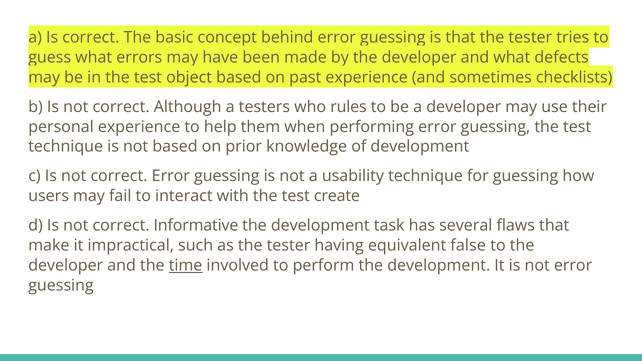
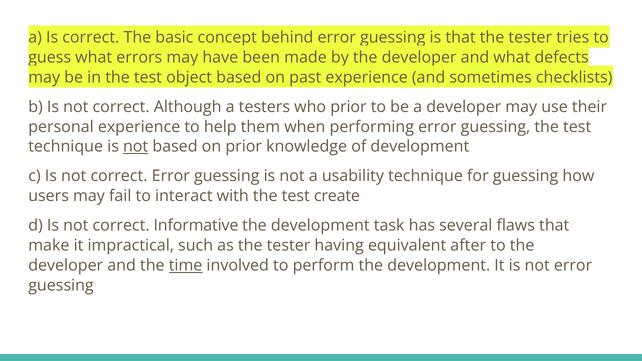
who rules: rules -> prior (348, 107)
not underline: none -> present (136, 147)
false: false -> after (468, 246)
